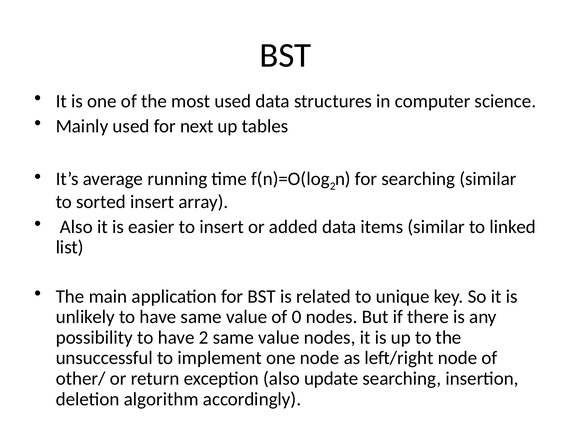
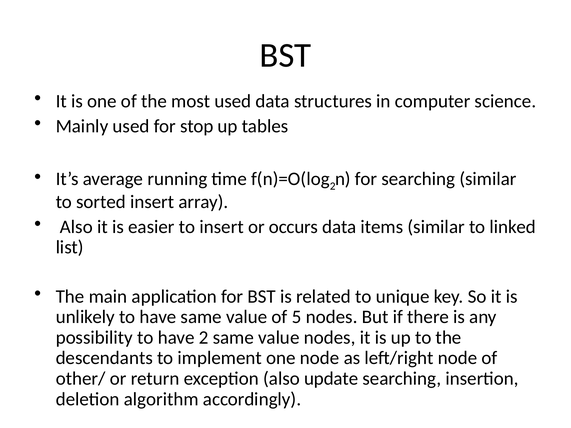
next: next -> stop (197, 126)
added: added -> occurs (293, 227)
0: 0 -> 5 (297, 317)
unsuccessful: unsuccessful -> descendants (104, 358)
